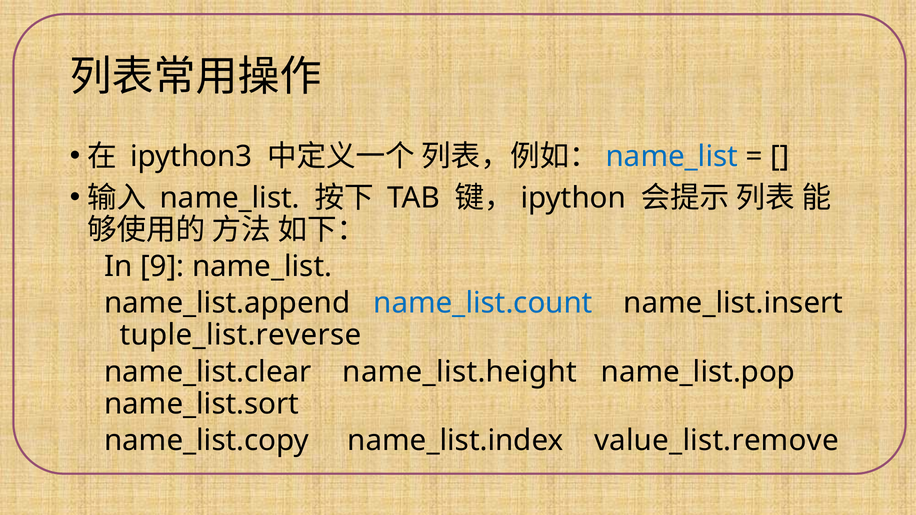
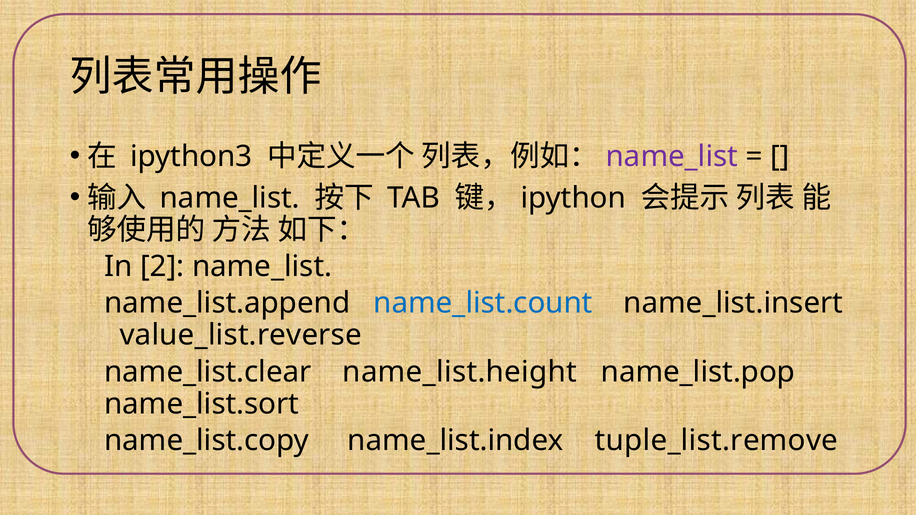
name_list colour: blue -> purple (672, 156)
9: 9 -> 2 (162, 267)
tuple_list.reverse: tuple_list.reverse -> value_list.reverse (241, 335)
value_list.remove: value_list.remove -> tuple_list.remove (716, 441)
